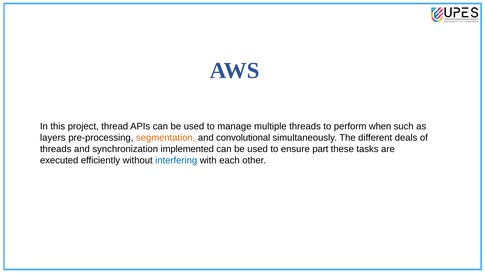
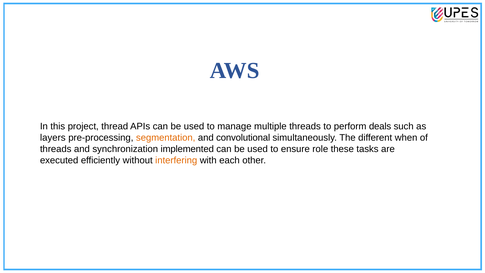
when: when -> deals (380, 126)
deals: deals -> when (406, 138)
part: part -> role (320, 149)
interfering colour: blue -> orange (176, 160)
